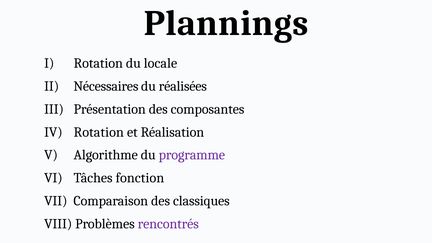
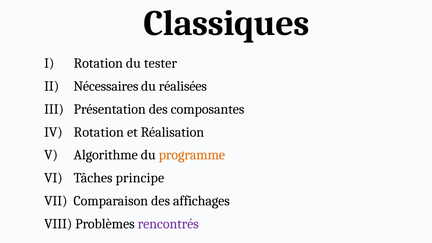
Plannings: Plannings -> Classiques (226, 23)
locale: locale -> tester (160, 63)
programme colour: purple -> orange (192, 155)
fonction: fonction -> principe (140, 178)
classiques: classiques -> affichages (201, 201)
